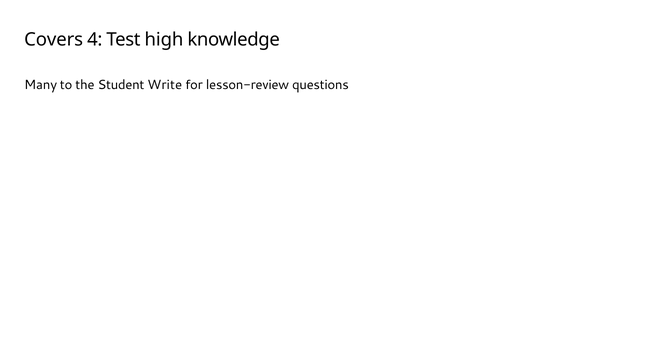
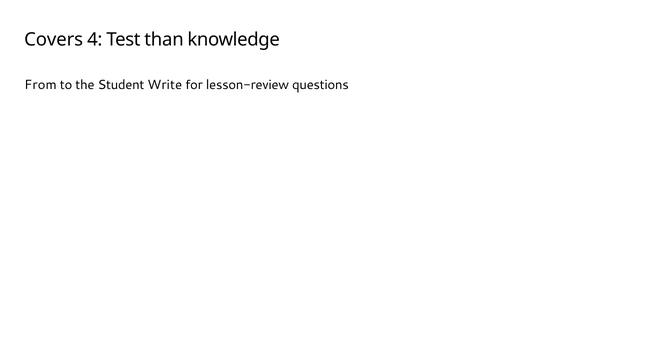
high: high -> than (164, 39)
Many: Many -> From (41, 85)
